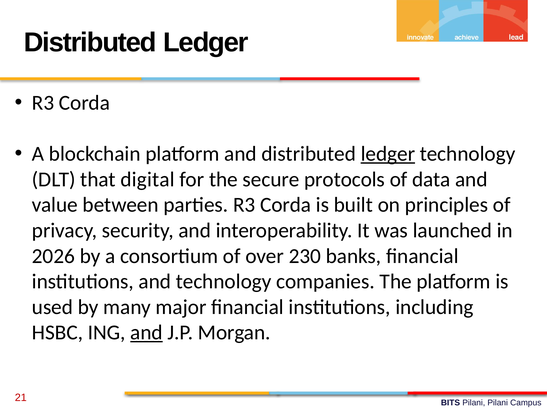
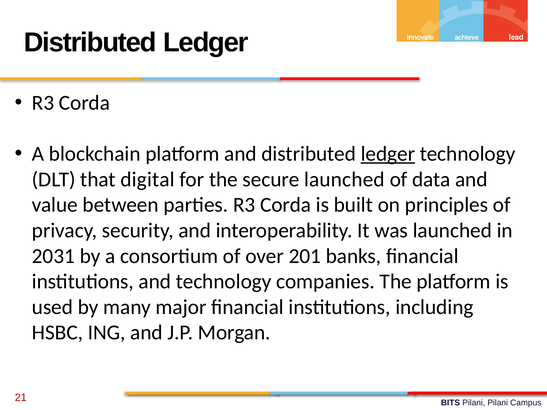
secure protocols: protocols -> launched (344, 180)
2026: 2026 -> 2031 (53, 256)
230: 230 -> 201 (305, 256)
and underline: present -> none (147, 333)
